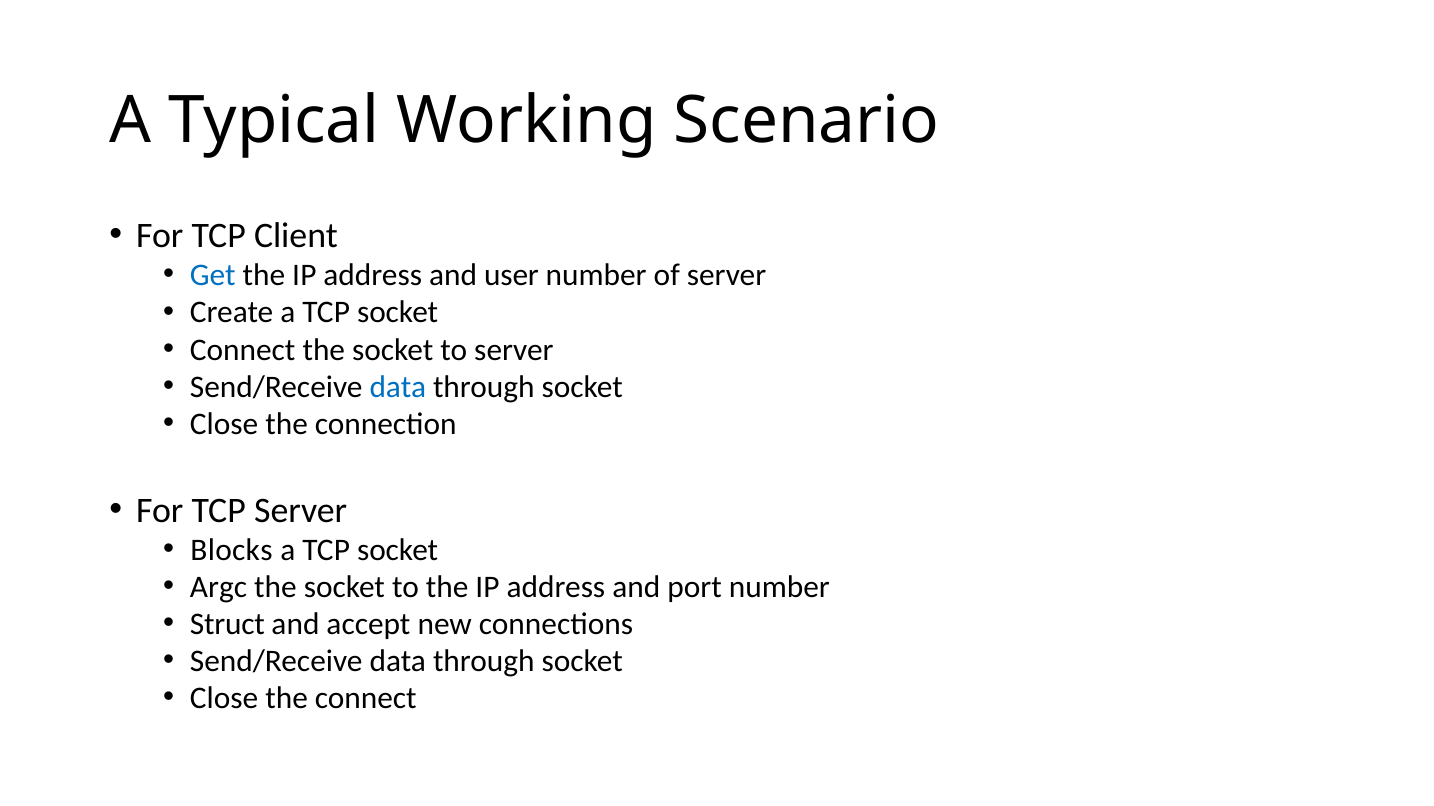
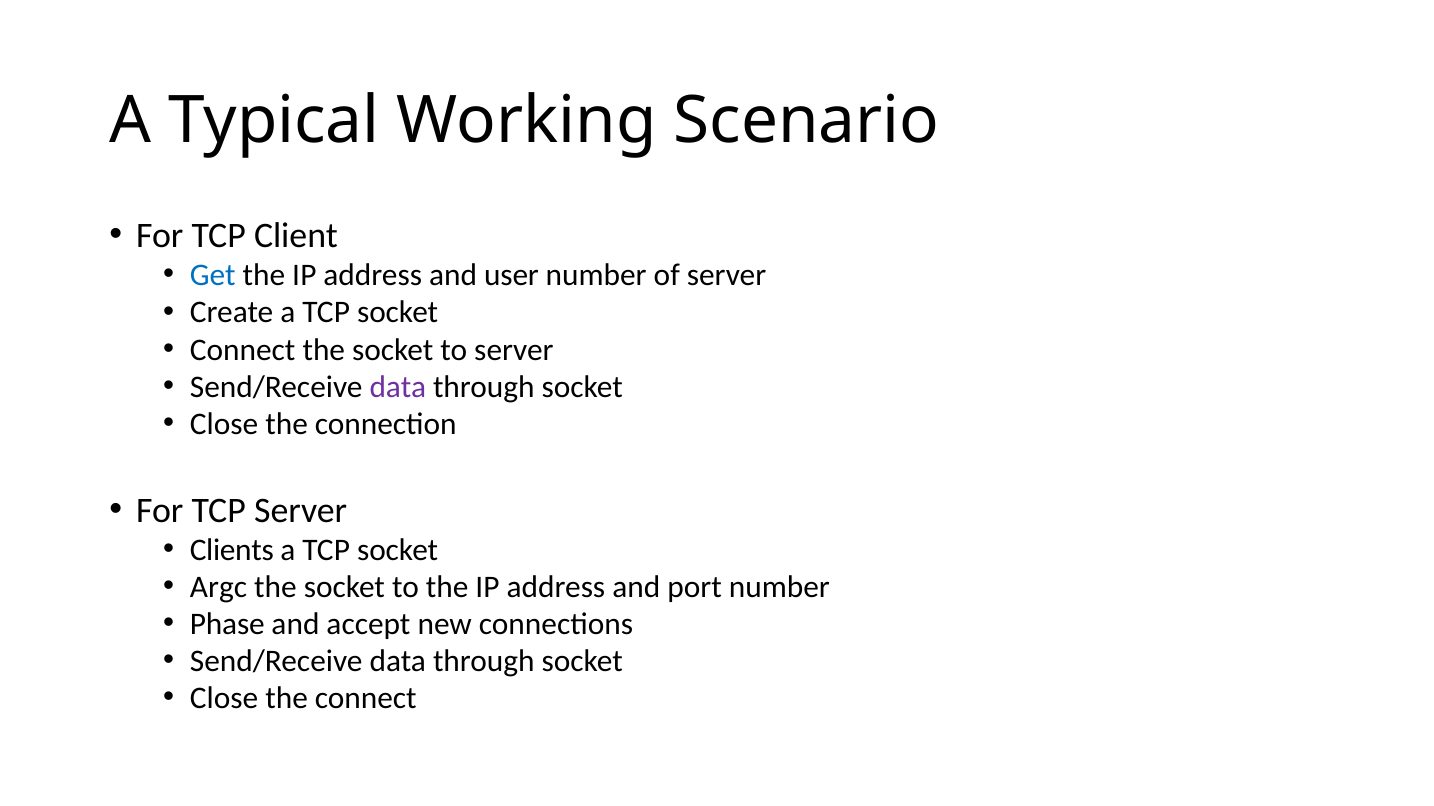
data colour: blue -> purple (398, 387)
Blocks: Blocks -> Clients (232, 550)
Struct: Struct -> Phase (227, 625)
